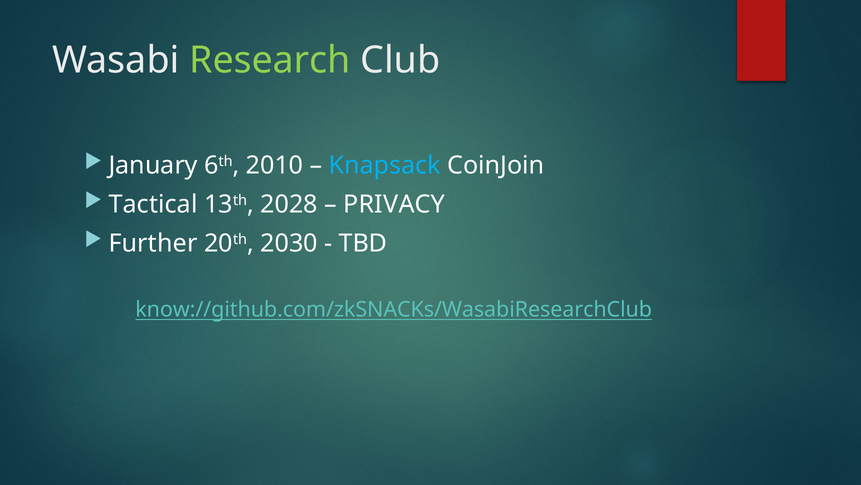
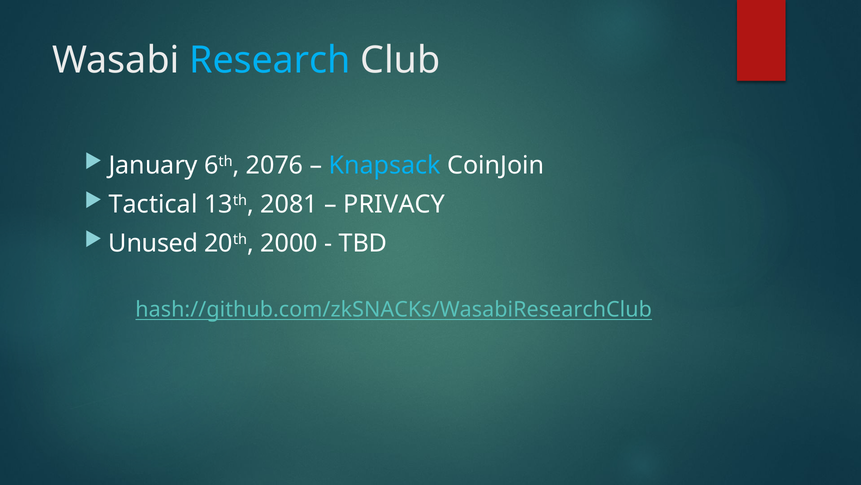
Research colour: light green -> light blue (270, 60)
2010: 2010 -> 2076 (275, 165)
2028: 2028 -> 2081 (289, 204)
Further: Further -> Unused (153, 243)
2030: 2030 -> 2000 (289, 243)
know://github.com/zkSNACKs/WasabiResearchClub: know://github.com/zkSNACKs/WasabiResearchClub -> hash://github.com/zkSNACKs/WasabiResearchClub (394, 309)
